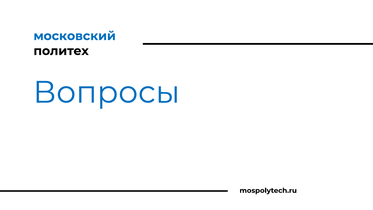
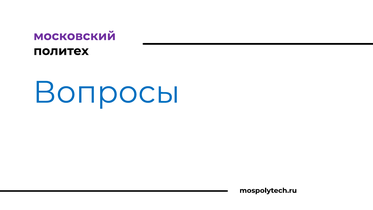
московский colour: blue -> purple (75, 36)
